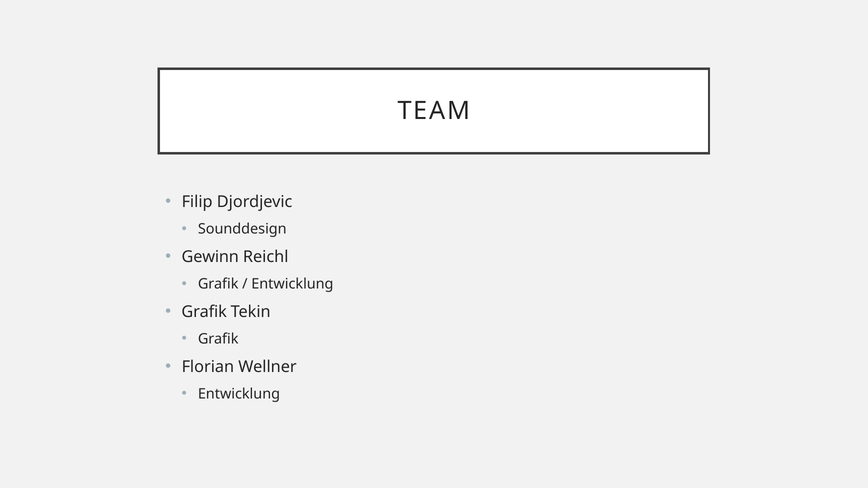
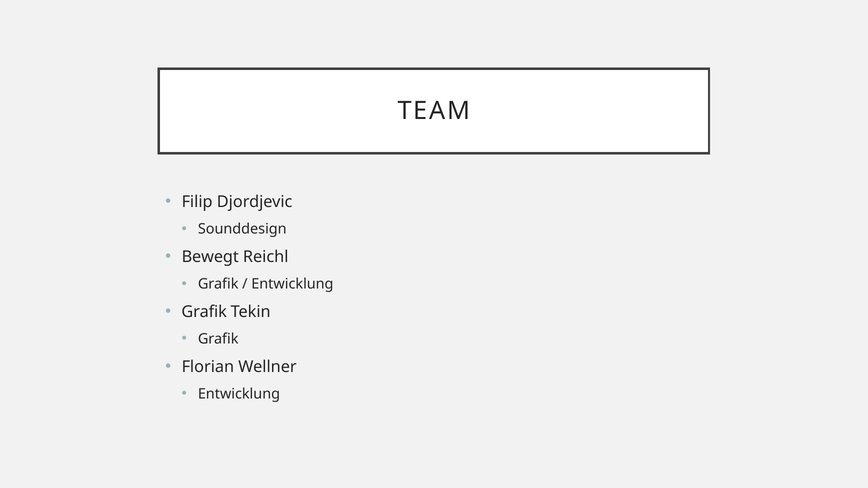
Gewinn: Gewinn -> Bewegt (210, 257)
